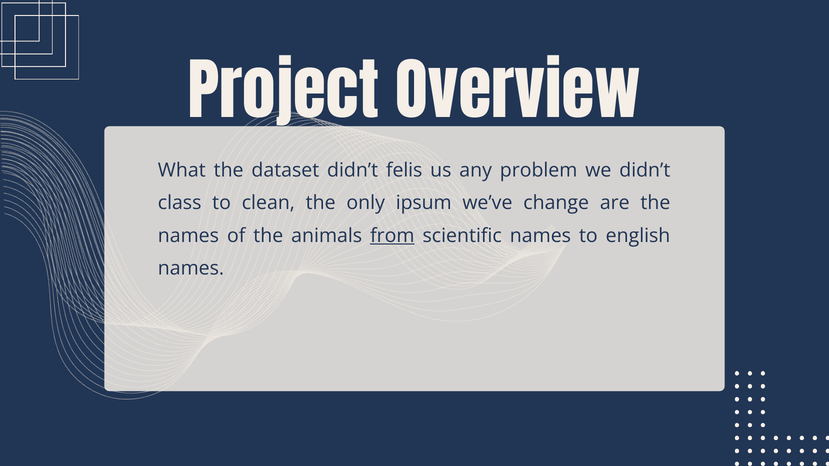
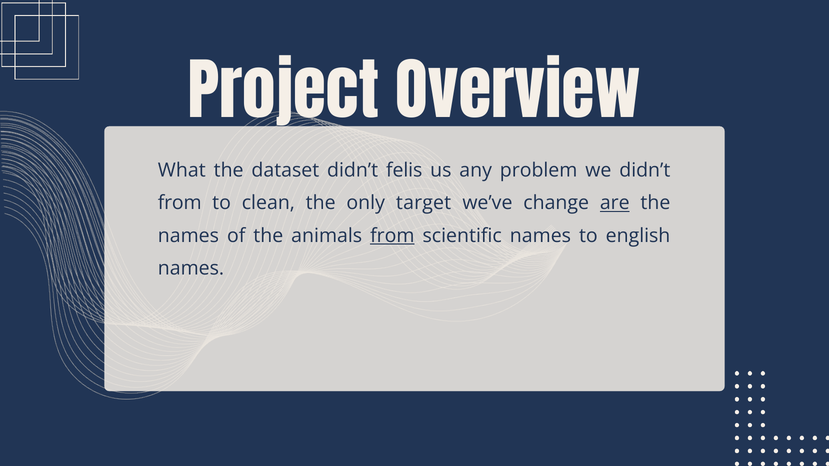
class: class -> from (180, 203)
ipsum: ipsum -> target (424, 203)
are underline: none -> present (615, 203)
